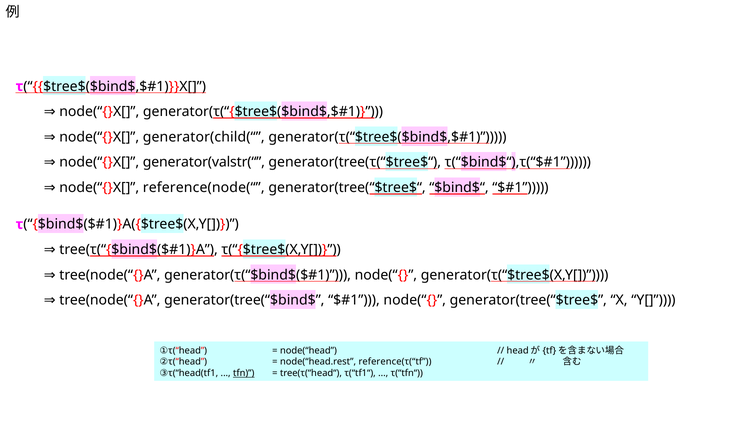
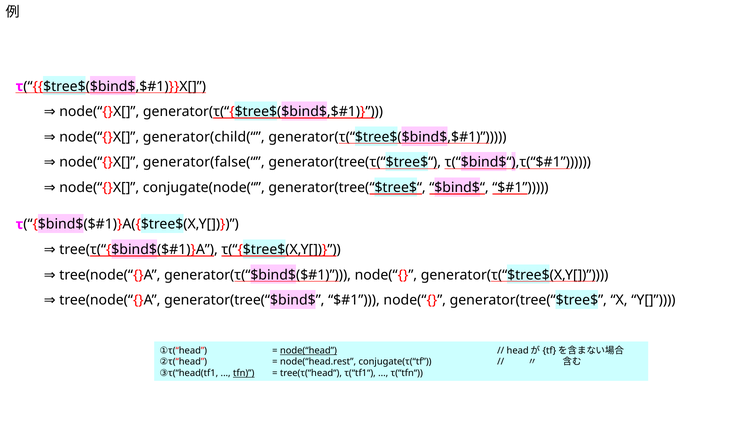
generator(valstr(“: generator(valstr(“ -> generator(false(“ (204, 162)
reference(node(“: reference(node(“ -> conjugate(node(“ (204, 188)
node(“head underline: none -> present (308, 351)
reference(τ(“tf: reference(τ(“tf -> conjugate(τ(“tf (395, 362)
